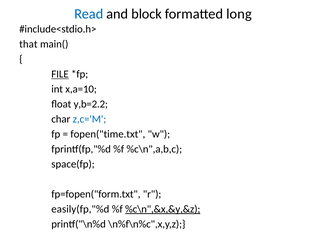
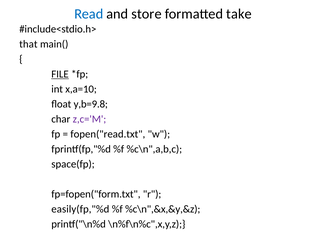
block: block -> store (147, 14)
long: long -> take (239, 14)
y,b=2.2: y,b=2.2 -> y,b=9.8 (91, 104)
z,c='M colour: blue -> purple (89, 119)
fopen("time.txt: fopen("time.txt -> fopen("read.txt (108, 134)
%c\n",&x,&y,&z underline: present -> none (163, 209)
